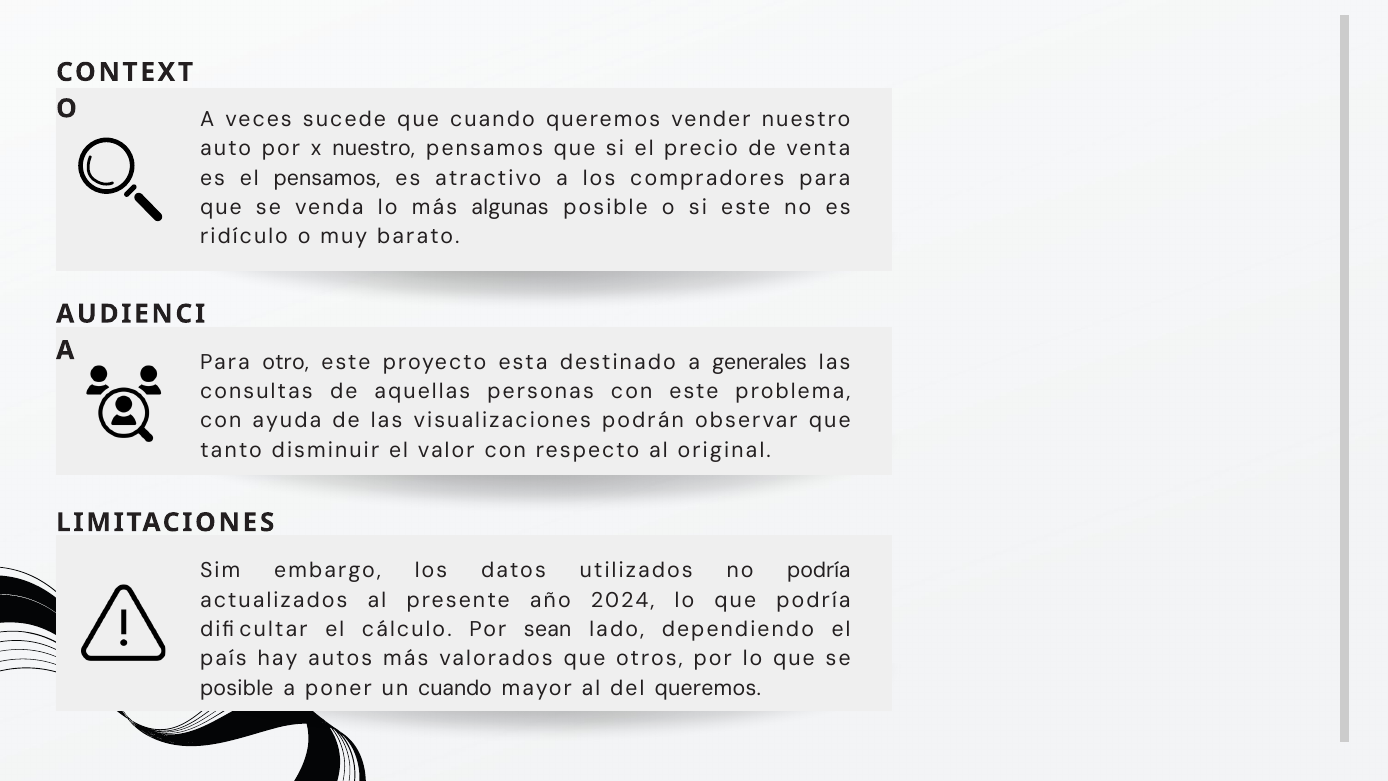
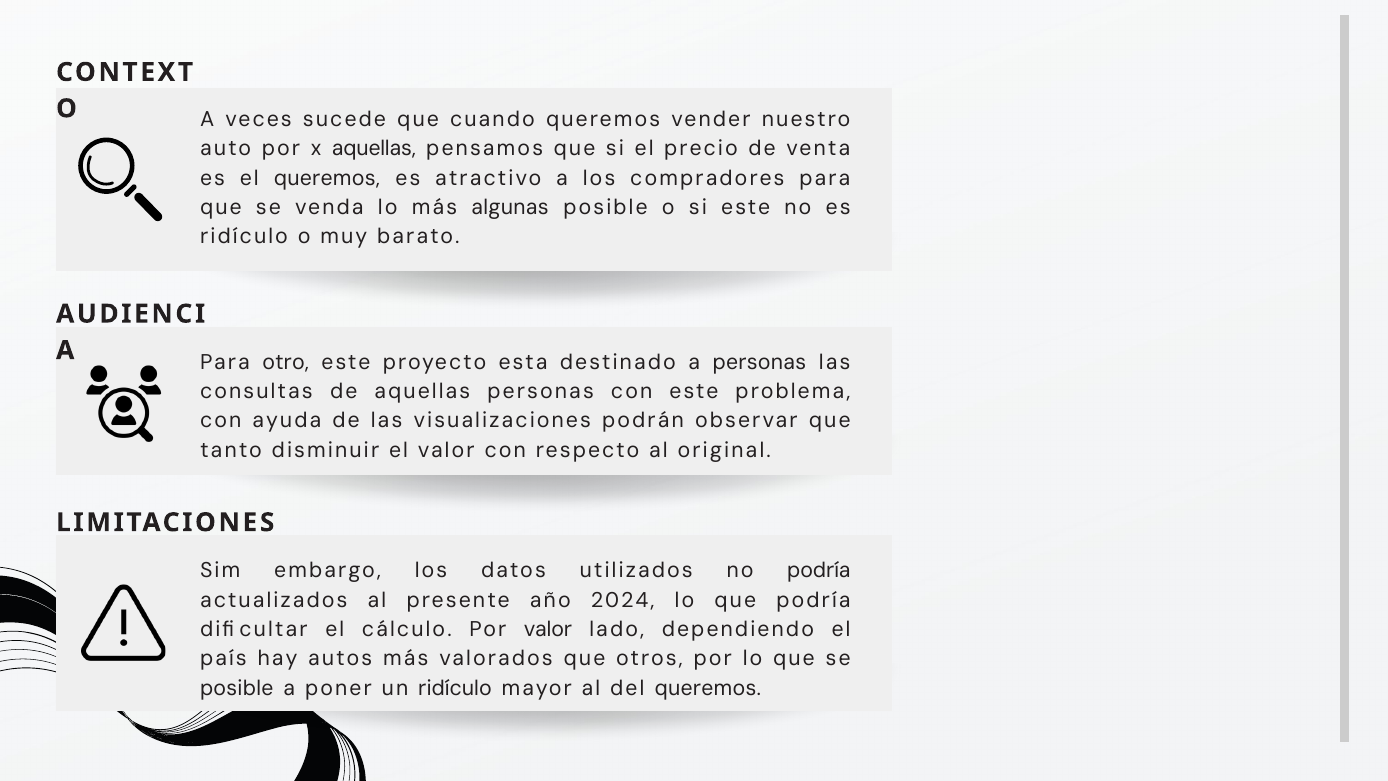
x nuestro: nuestro -> aquellas (374, 149)
el pensamos: pensamos -> queremos (327, 178)
a generales: generales -> personas (759, 362)
Por sean: sean -> valor (548, 629)
un cuando: cuando -> ridículo (455, 688)
